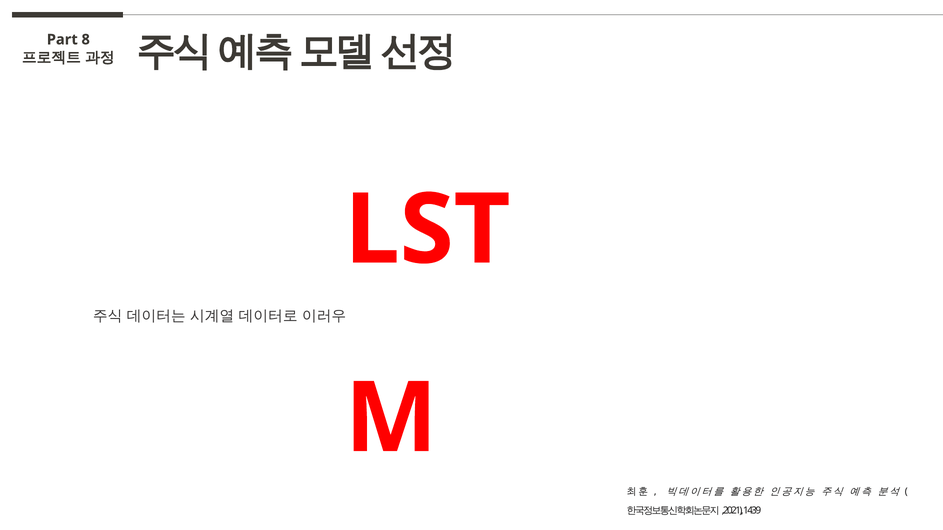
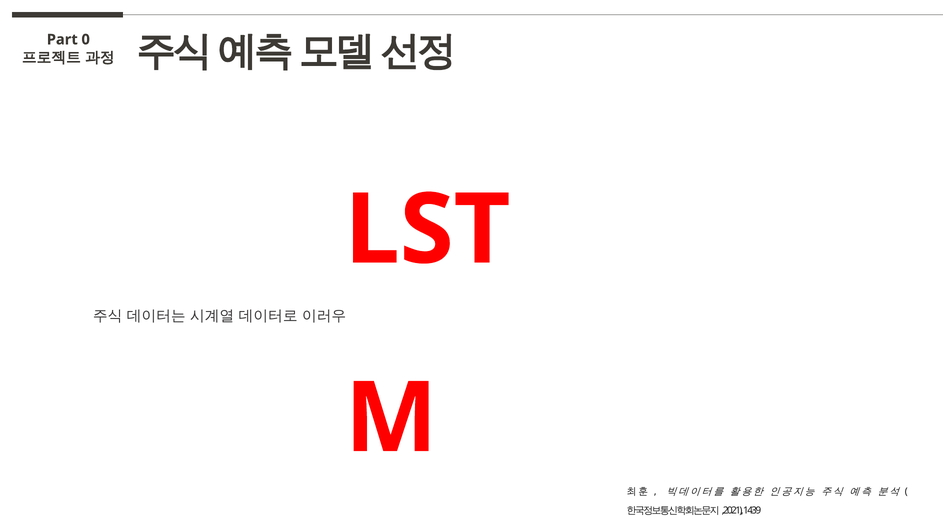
8: 8 -> 0 (86, 40)
